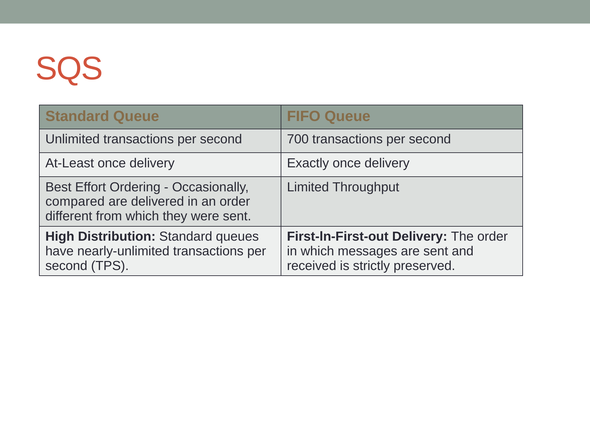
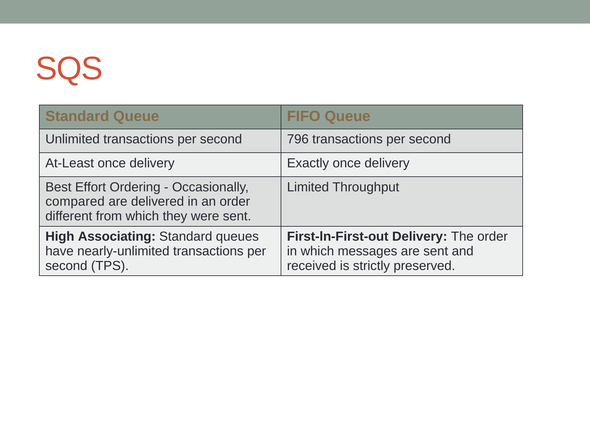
700: 700 -> 796 (298, 139)
Distribution: Distribution -> Associating (117, 237)
